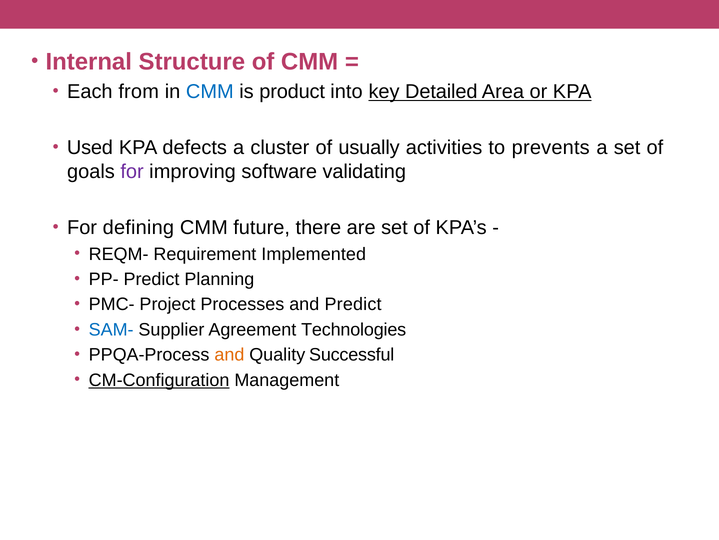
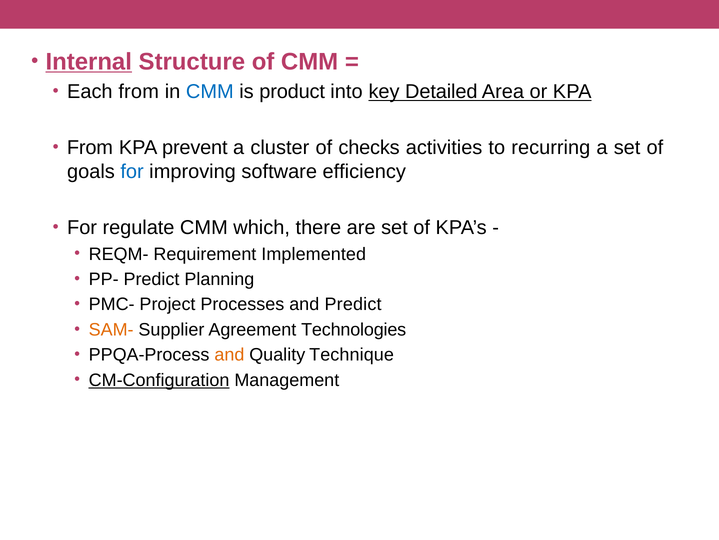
Internal underline: none -> present (89, 62)
Used: Used -> From (90, 148)
defects: defects -> prevent (195, 148)
usually: usually -> checks (369, 148)
prevents: prevents -> recurring (551, 148)
for colour: purple -> blue (132, 172)
validating: validating -> efficiency (364, 172)
defining: defining -> regulate (138, 228)
future: future -> which (262, 228)
SAM- colour: blue -> orange (111, 329)
Successful: Successful -> Technique (352, 354)
